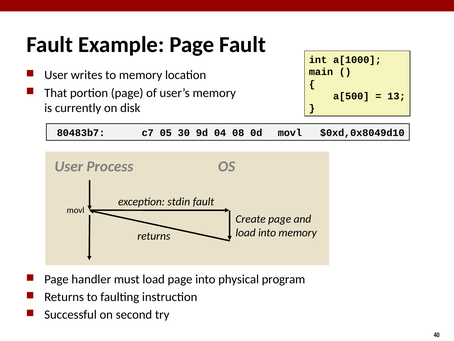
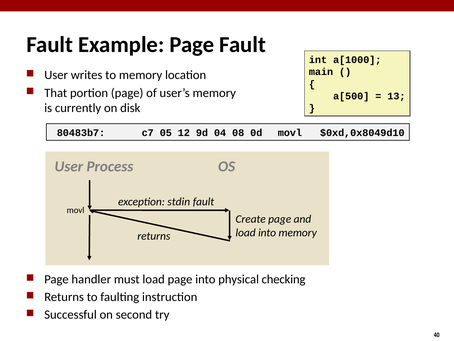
30: 30 -> 12 (184, 133)
program: program -> checking (284, 279)
